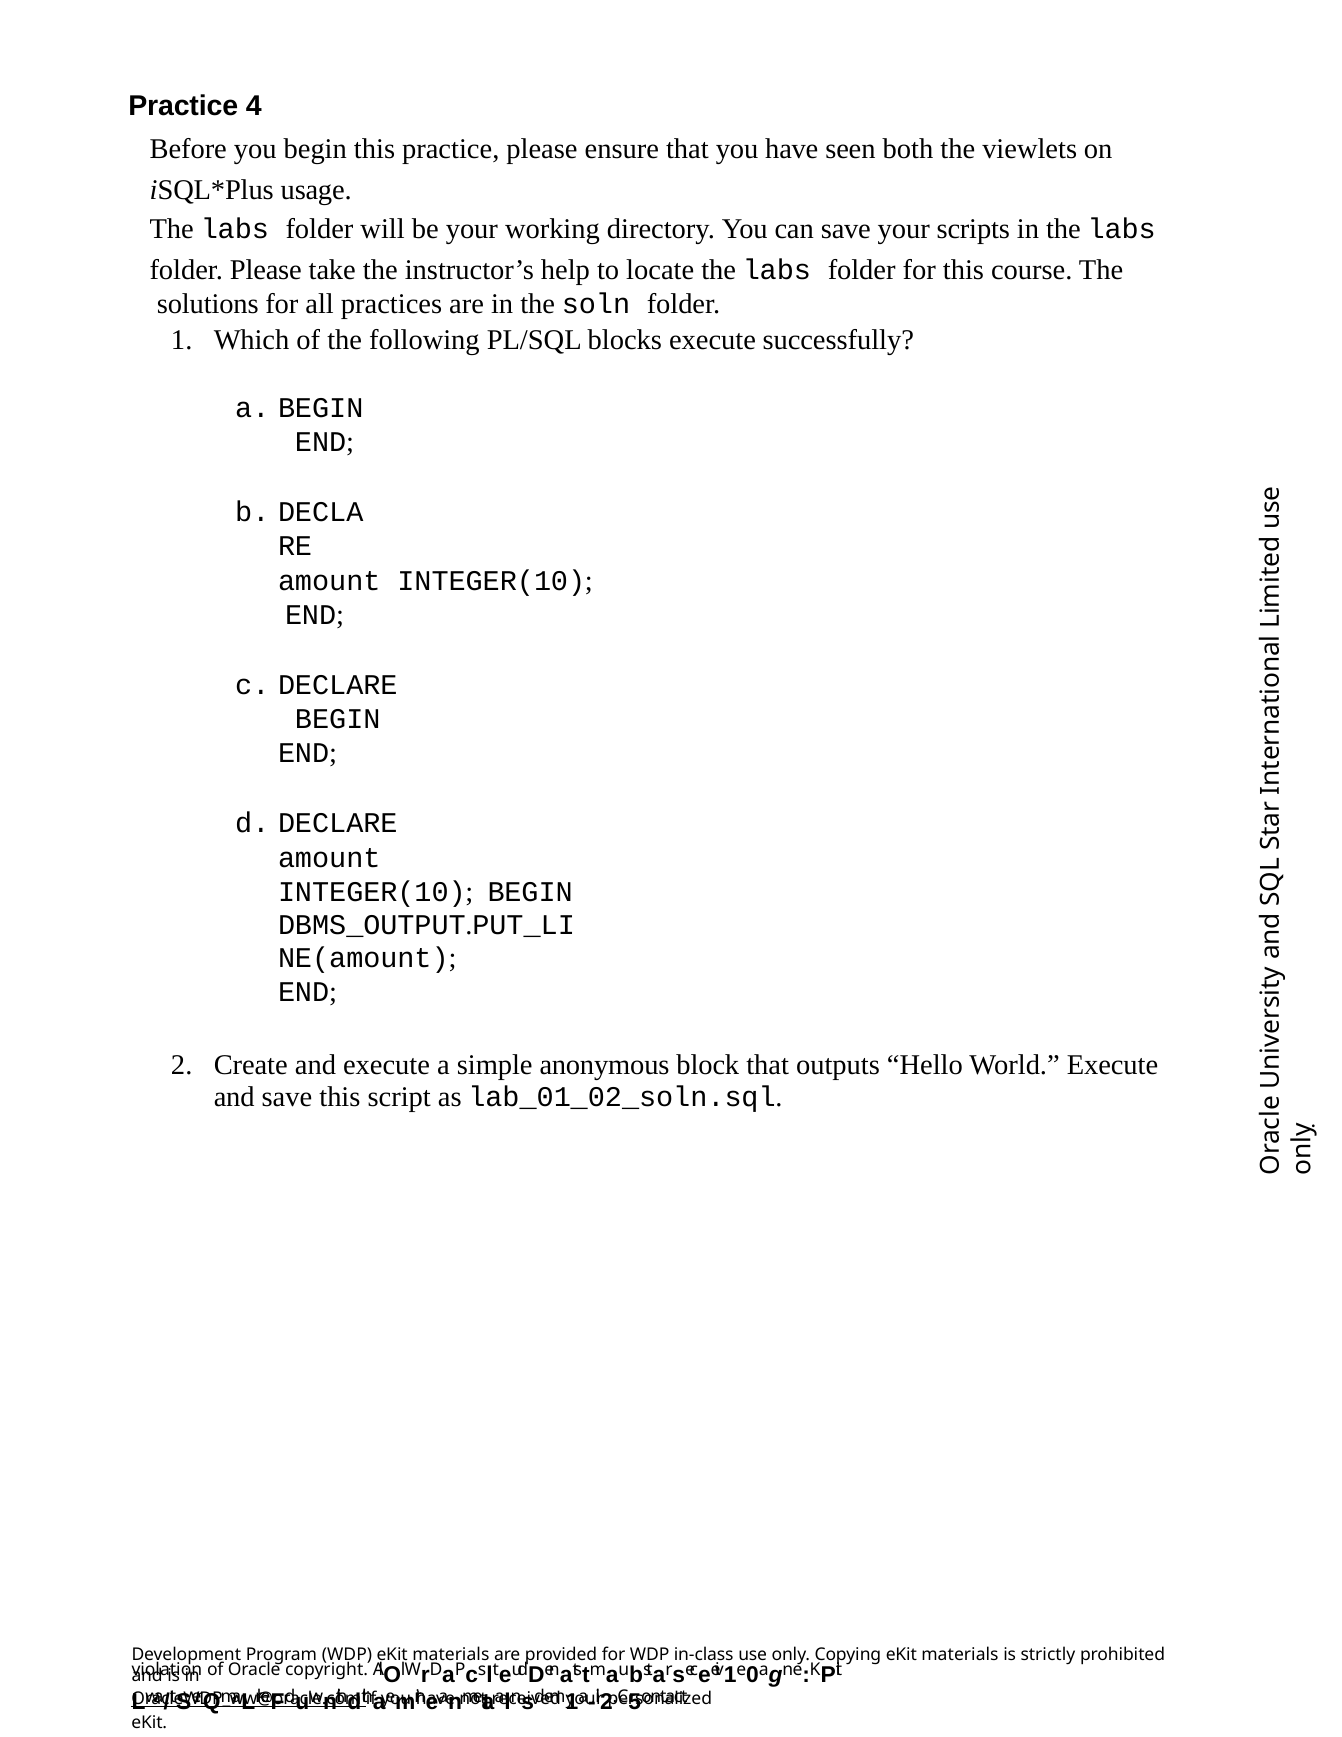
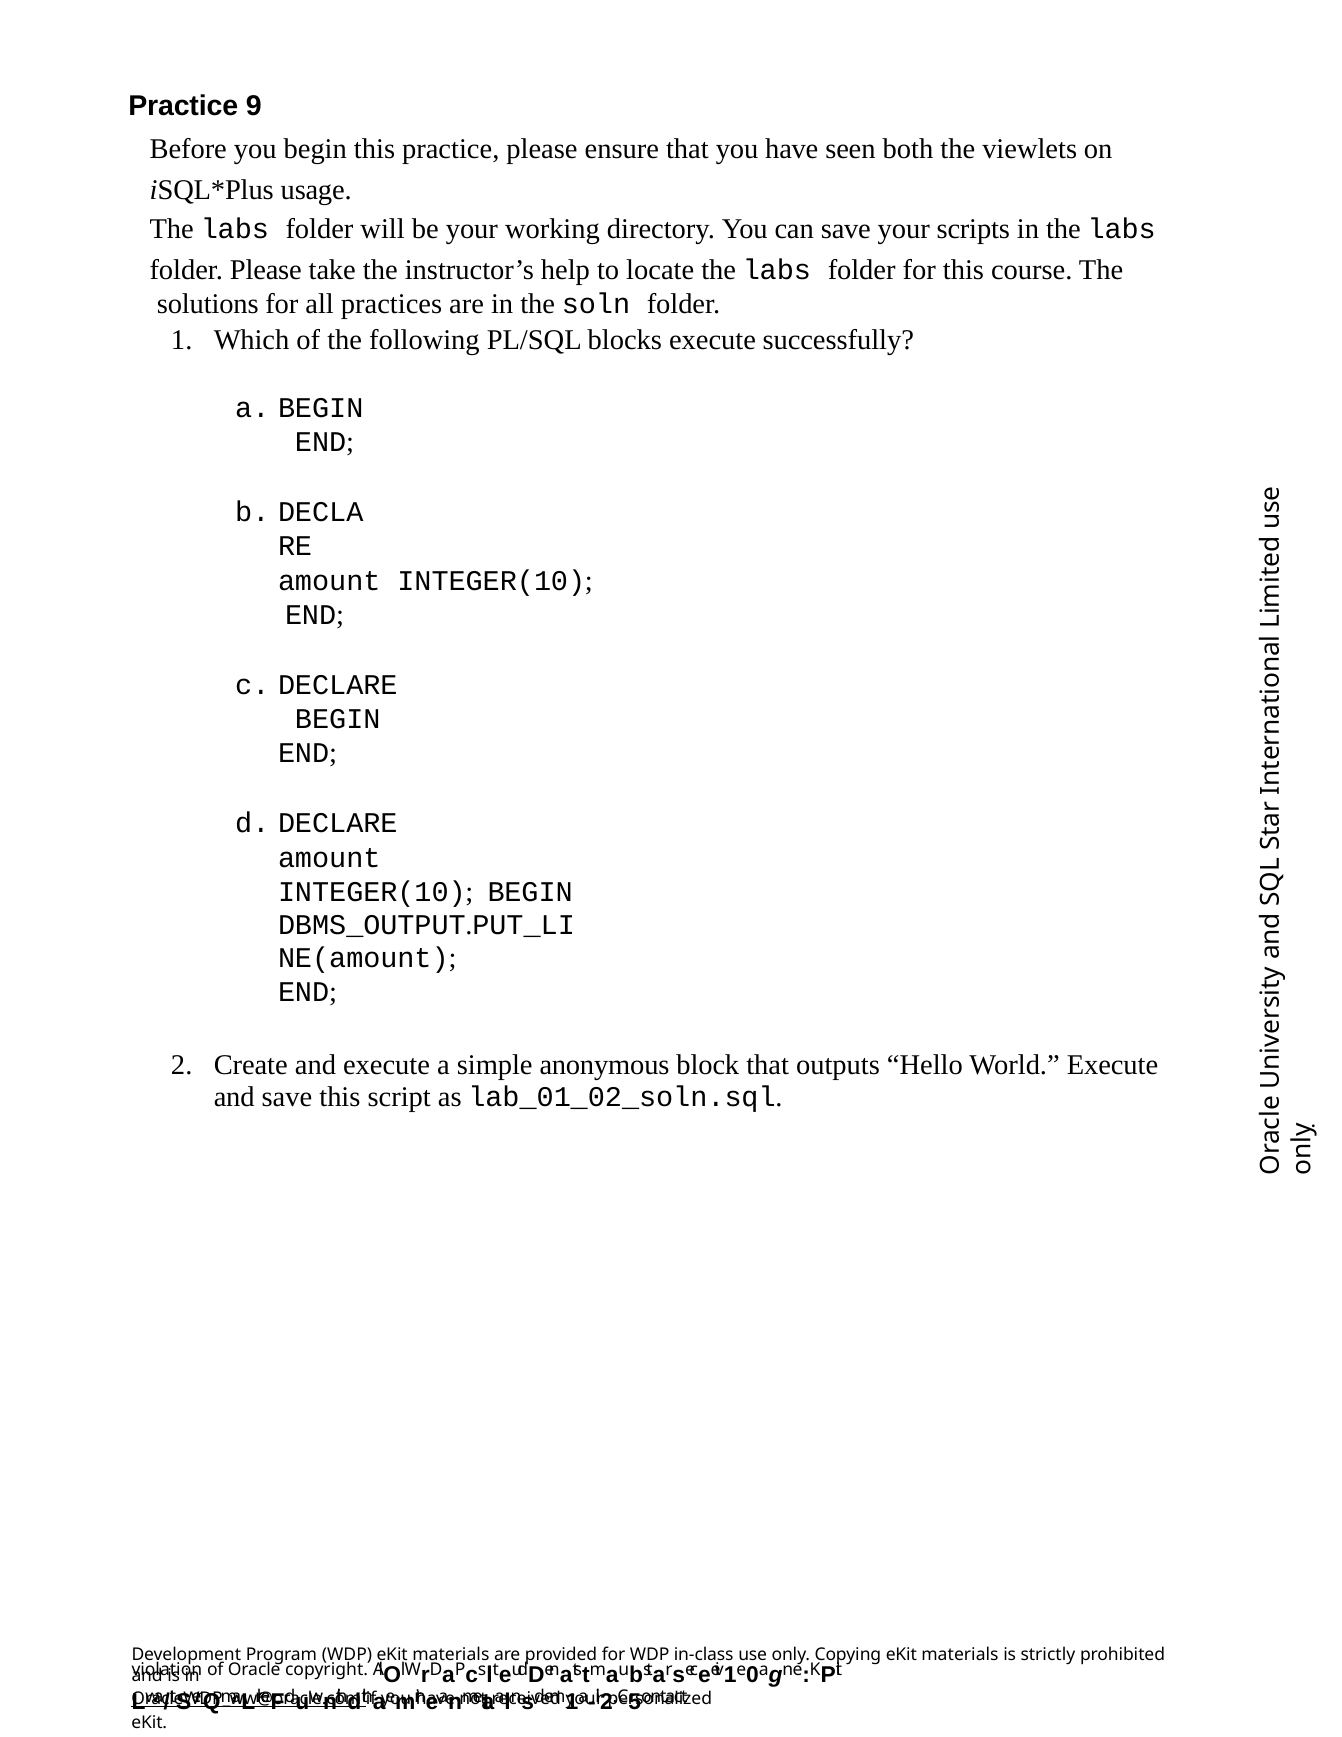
4: 4 -> 9 (254, 107)
